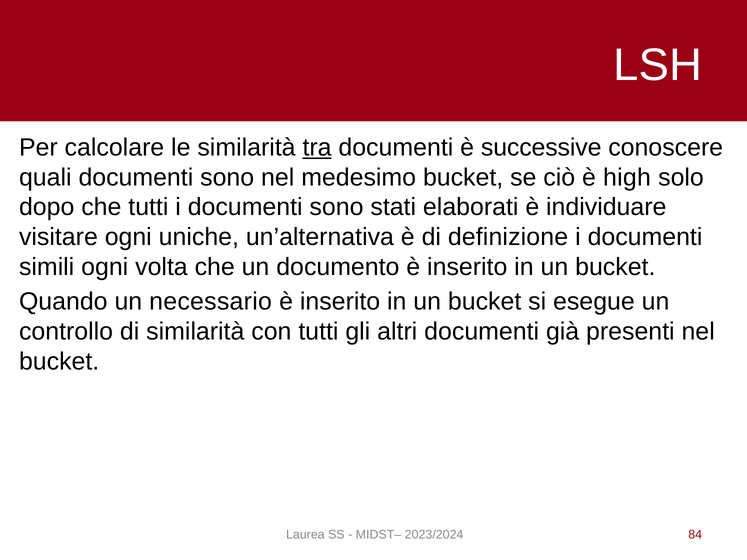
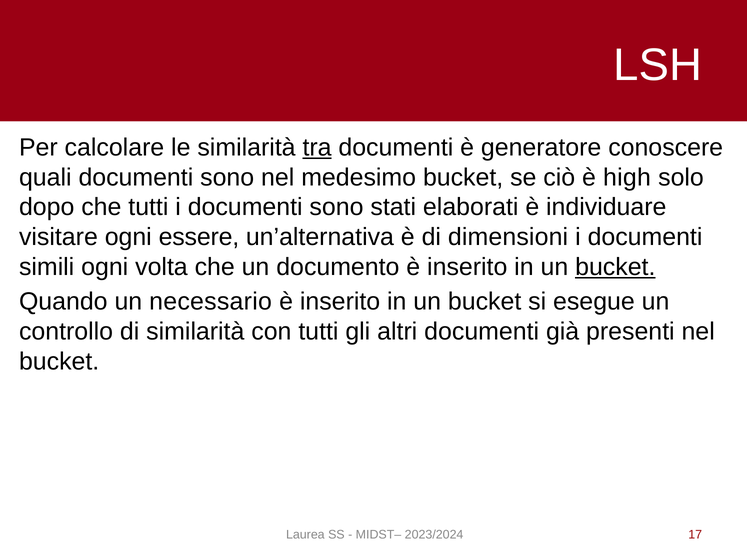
successive: successive -> generatore (541, 148)
uniche: uniche -> essere (199, 237)
definizione: definizione -> dimensioni (508, 237)
bucket underline: none -> present (615, 267)
84: 84 -> 17 (695, 535)
